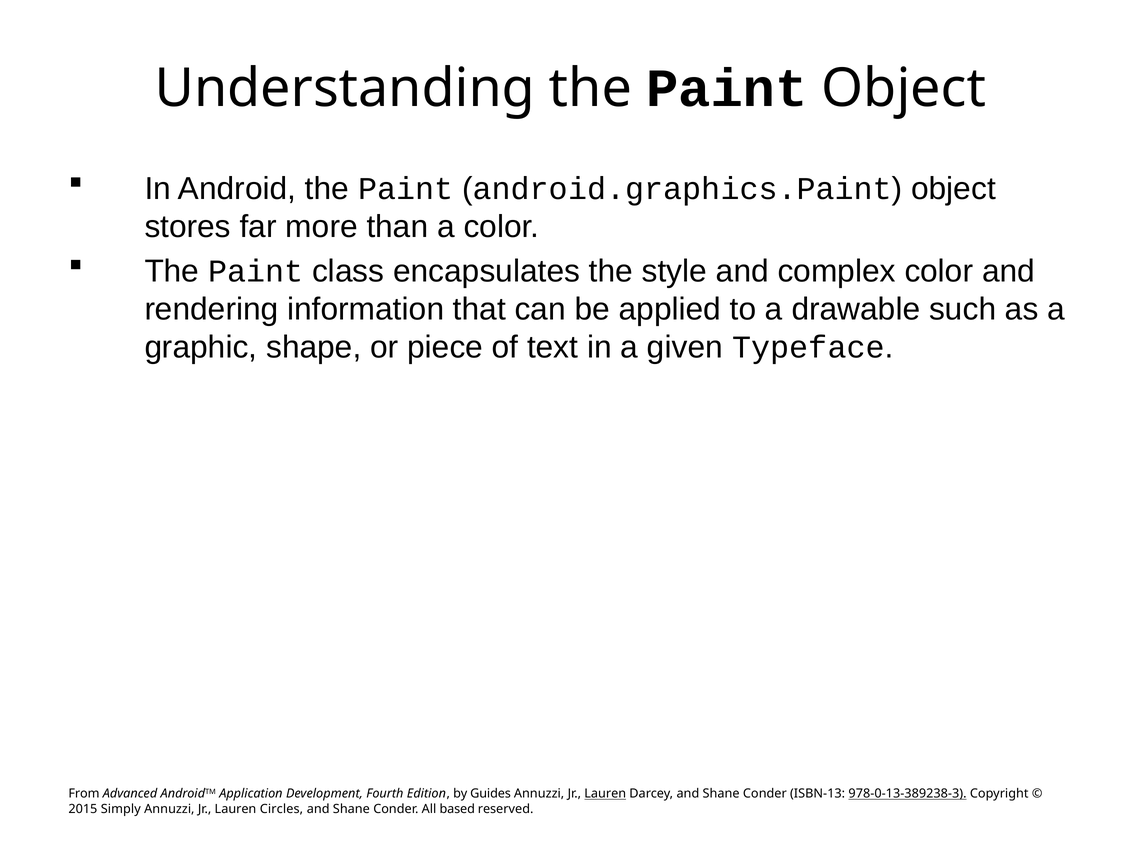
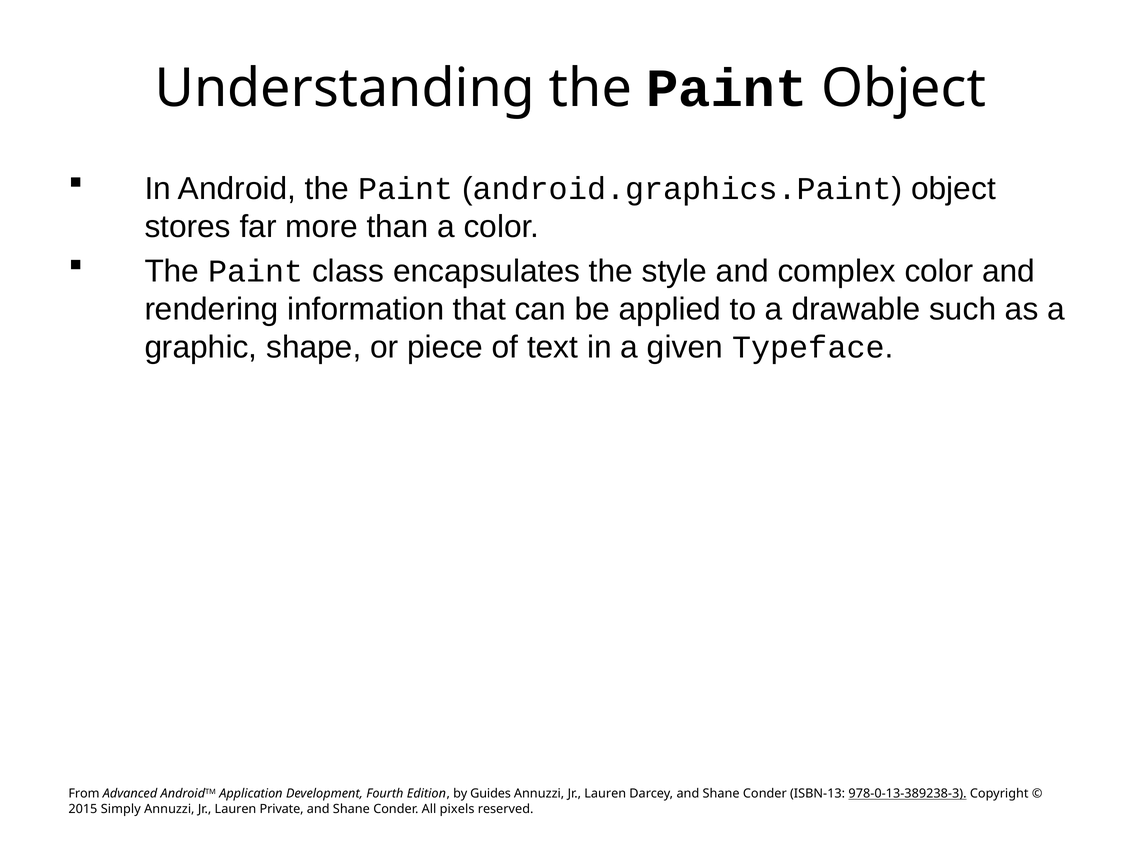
Lauren underline: present -> none (605, 793)
Circles: Circles -> Private (282, 809)
based: based -> pixels (457, 809)
